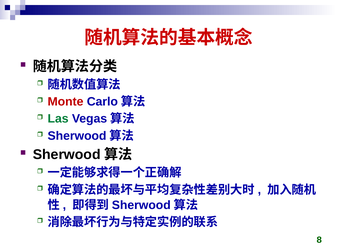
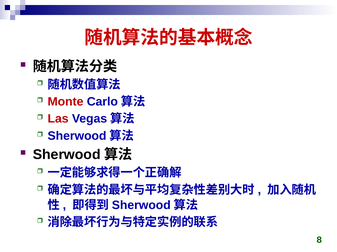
Las colour: green -> red (58, 119)
